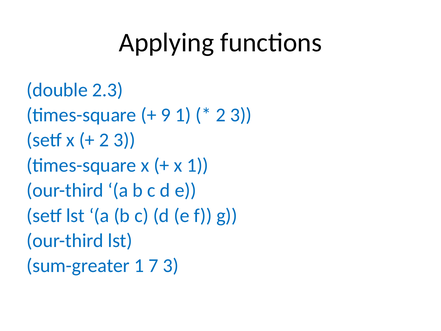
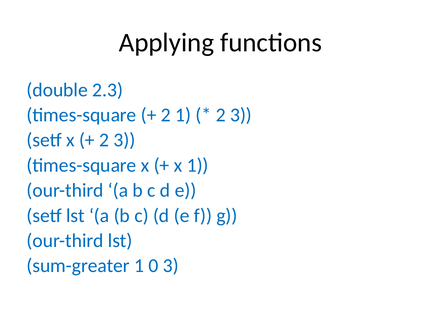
9: 9 -> 2 (166, 115)
7: 7 -> 0 (153, 266)
